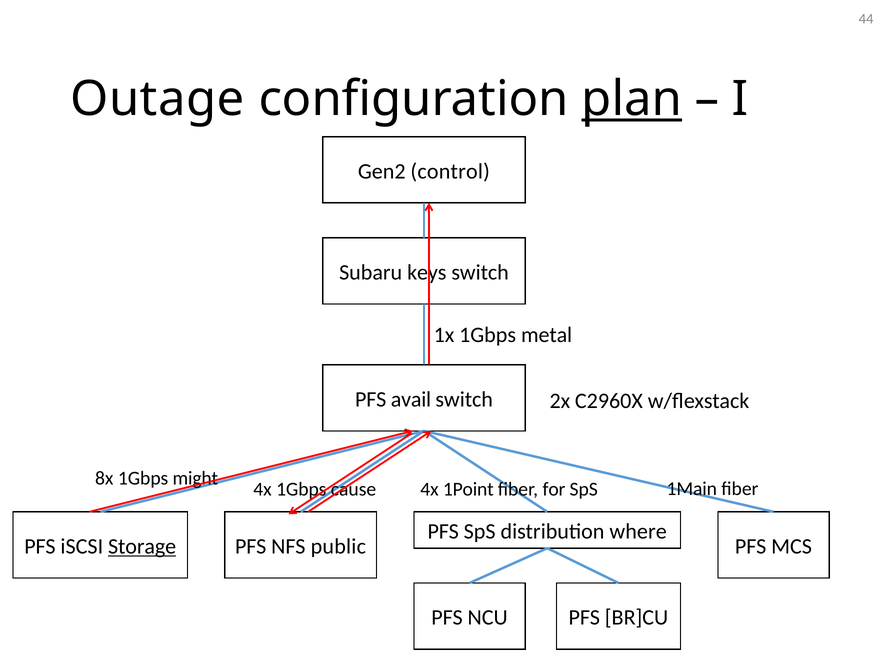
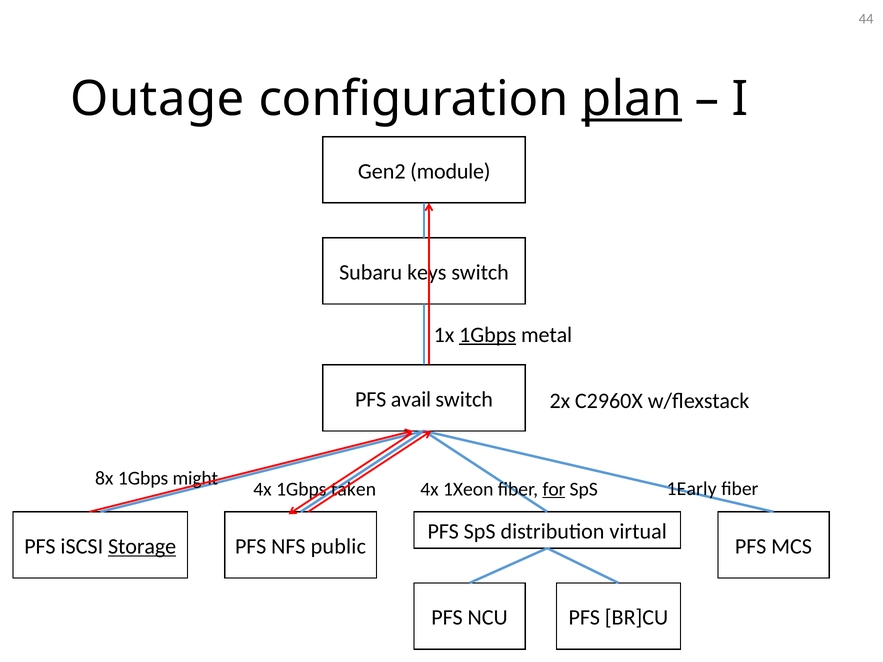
control: control -> module (450, 171)
1Gbps underline: none -> present (488, 335)
1Main: 1Main -> 1Early (692, 489)
cause: cause -> taken (353, 489)
1Point: 1Point -> 1Xeon (468, 489)
for underline: none -> present (554, 489)
where: where -> virtual (638, 532)
